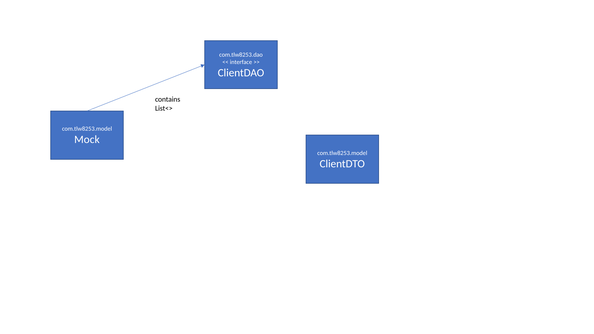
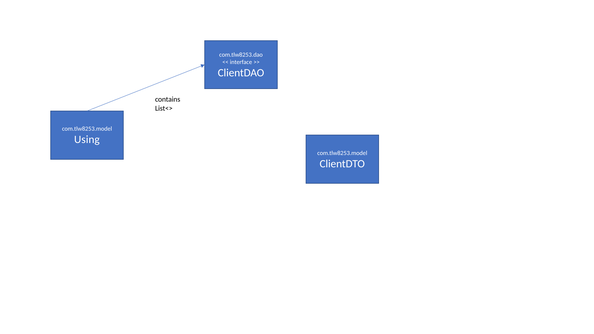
Mock: Mock -> Using (87, 140)
